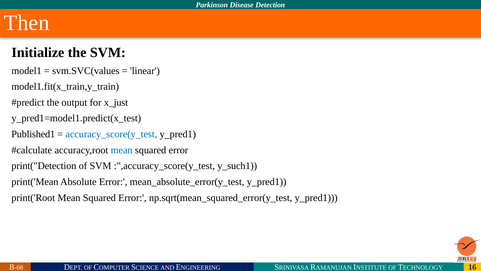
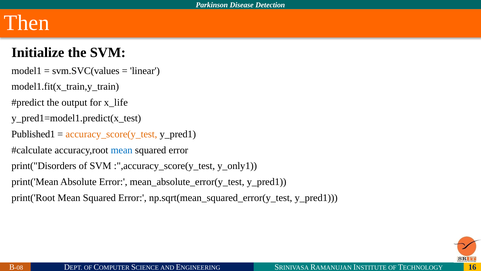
x_just: x_just -> x_life (116, 102)
accuracy_score(y_test colour: blue -> orange (111, 134)
print("Detection: print("Detection -> print("Disorders (44, 166)
y_such1: y_such1 -> y_only1 (237, 166)
